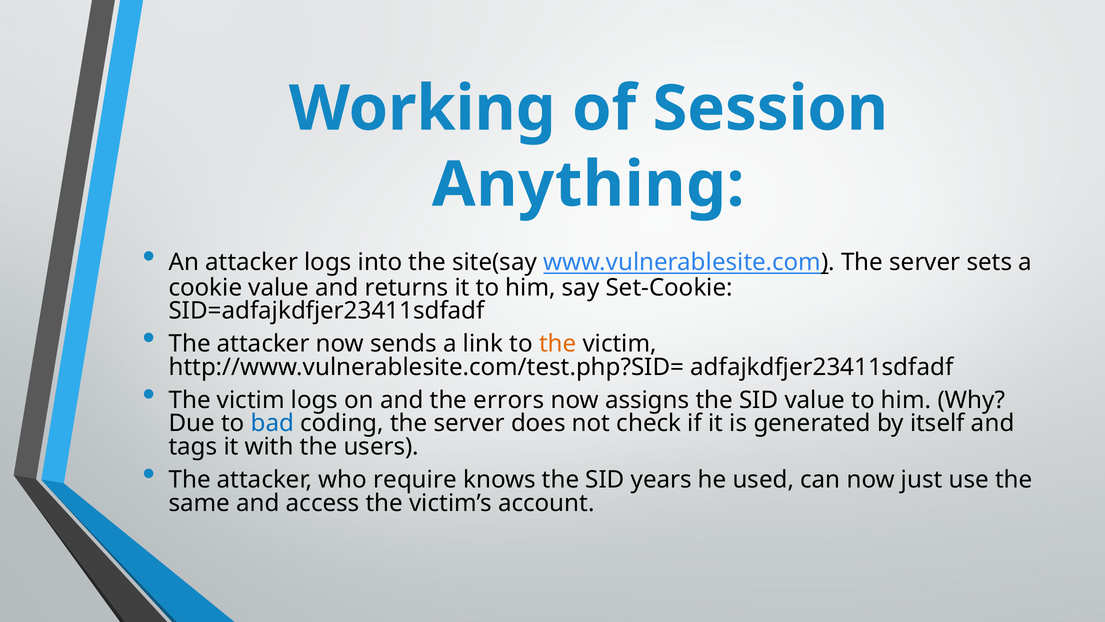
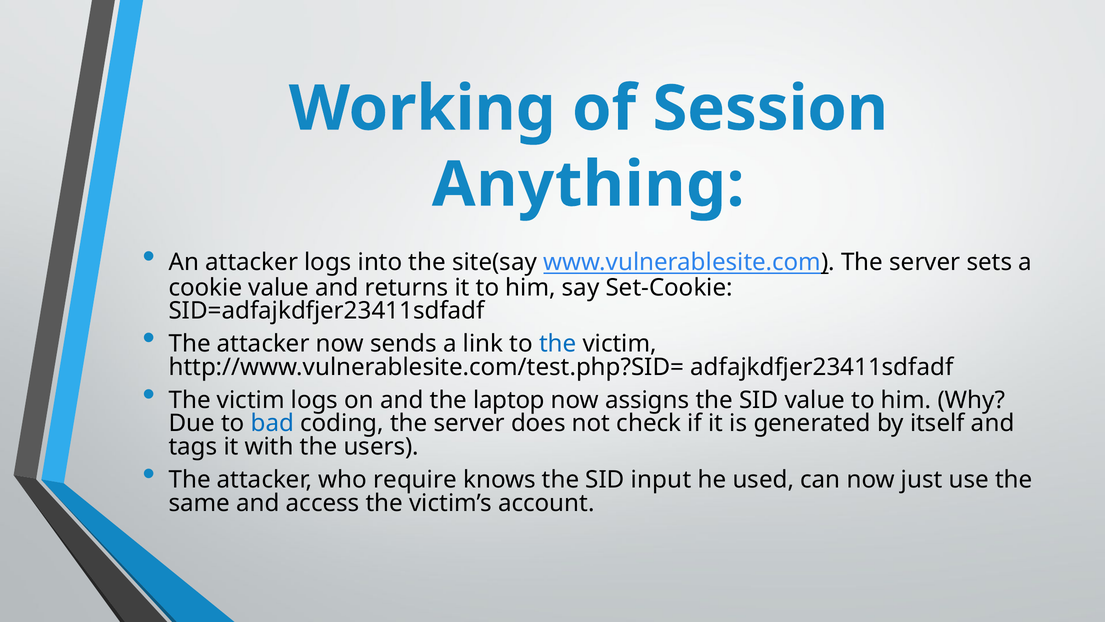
the colour: orange -> blue (558, 344)
errors: errors -> laptop (509, 400)
years: years -> input (661, 479)
